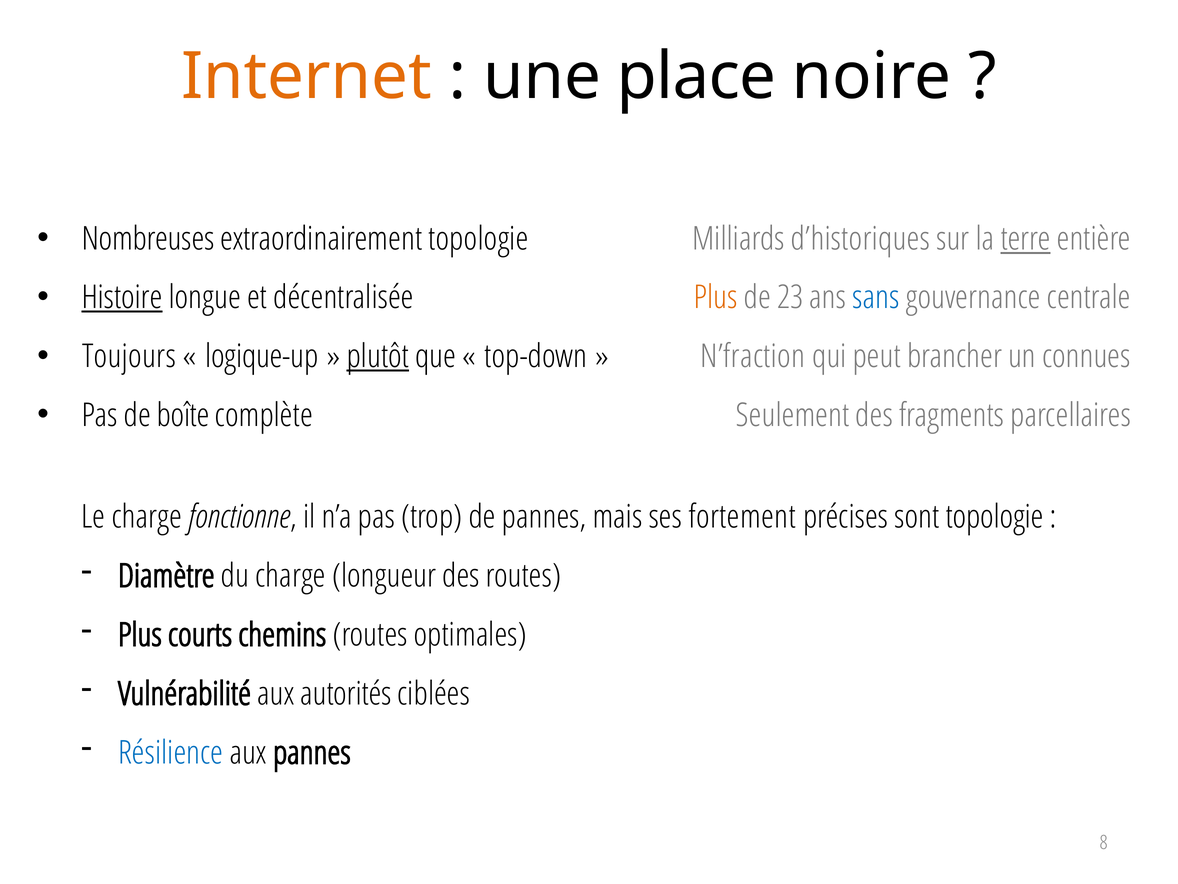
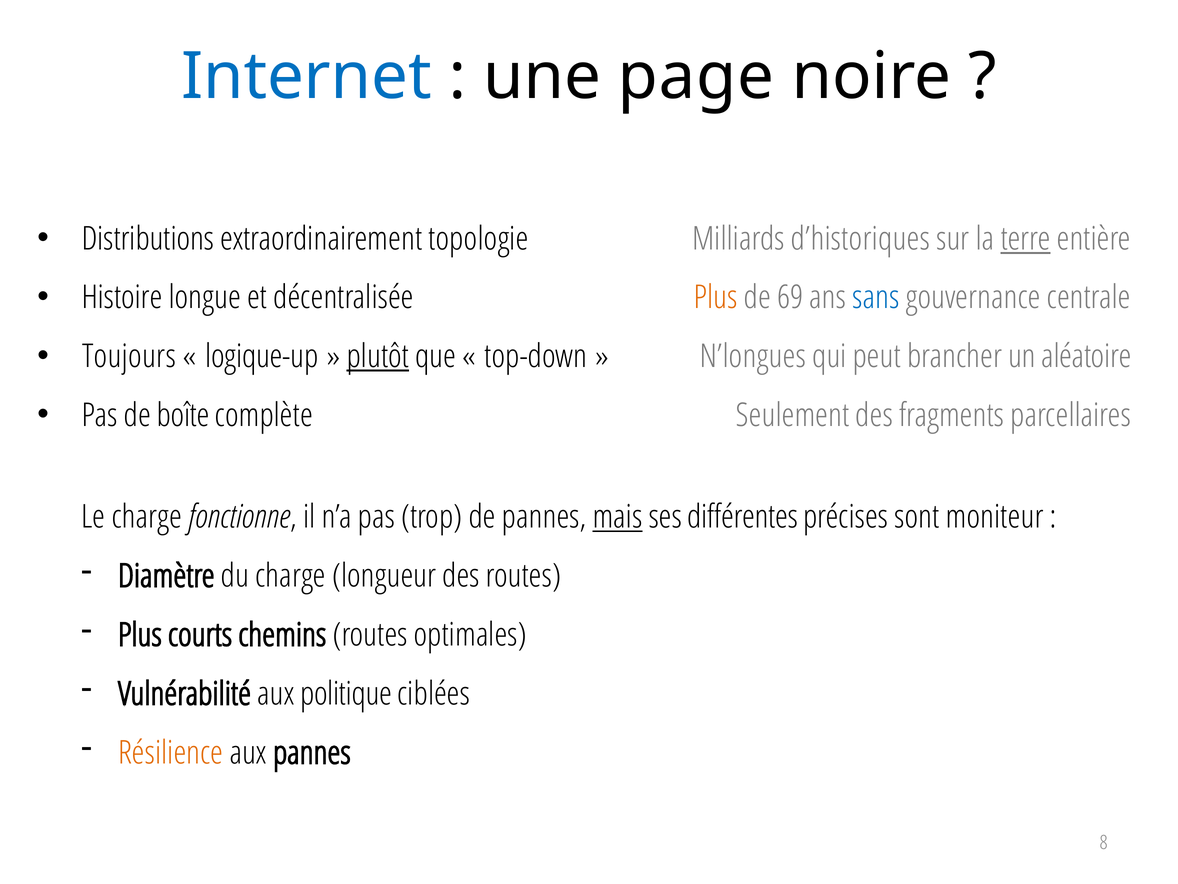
Internet colour: orange -> blue (306, 76)
place: place -> page (696, 76)
Nombreuses: Nombreuses -> Distributions (148, 239)
Histoire underline: present -> none (122, 297)
23: 23 -> 69 (790, 297)
N’fraction: N’fraction -> N’longues (753, 356)
connues: connues -> aléatoire (1086, 356)
mais underline: none -> present (617, 517)
fortement: fortement -> différentes (743, 517)
sont topologie: topologie -> moniteur (995, 517)
autorités: autorités -> politique (346, 694)
Résilience colour: blue -> orange (171, 752)
